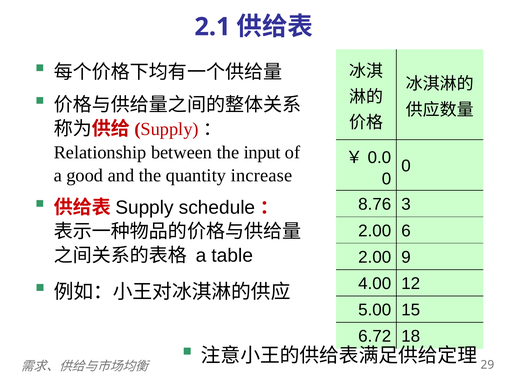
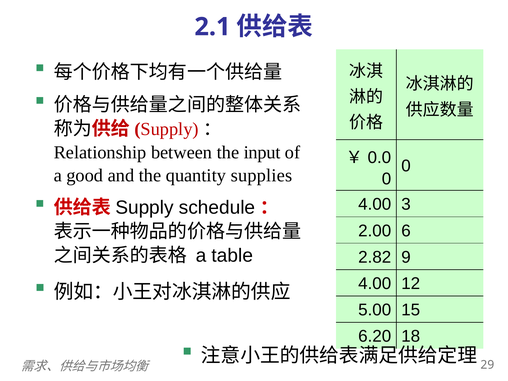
increase: increase -> supplies (262, 175)
8.76: 8.76 -> 4.00 (375, 204)
2.00: 2.00 -> 2.82 (375, 257)
6.72: 6.72 -> 6.20 (375, 336)
